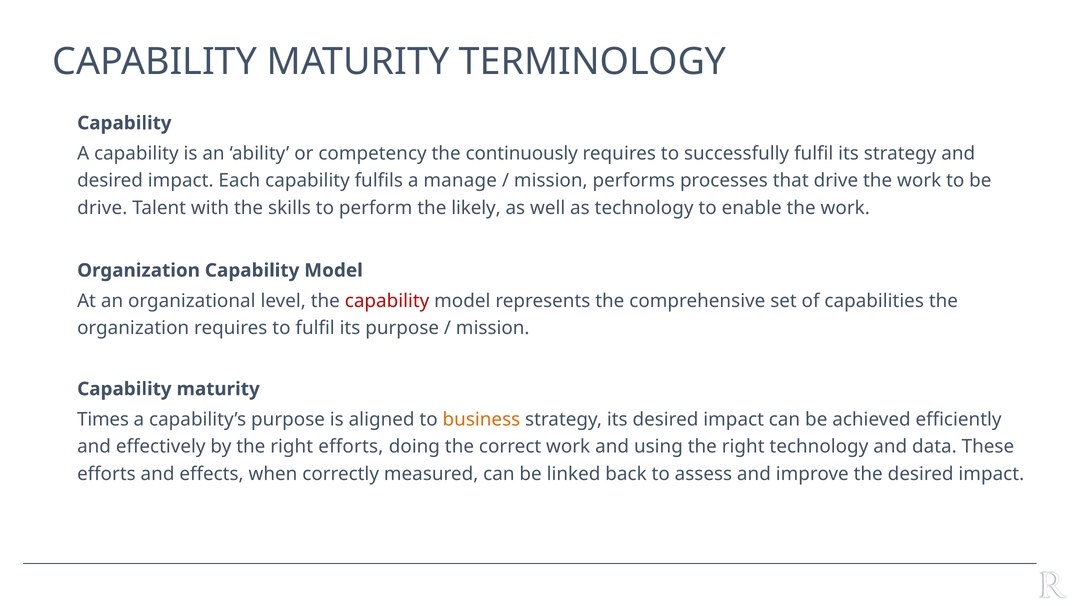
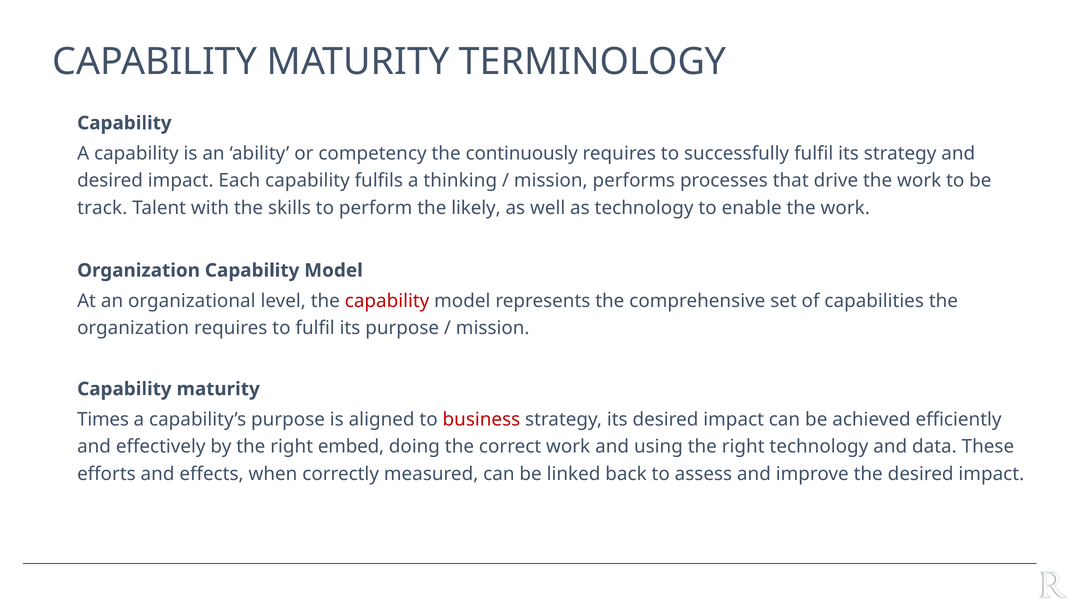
manage: manage -> thinking (460, 181)
drive: drive -> track (102, 208)
business colour: orange -> red (481, 419)
right efforts: efforts -> embed (351, 446)
